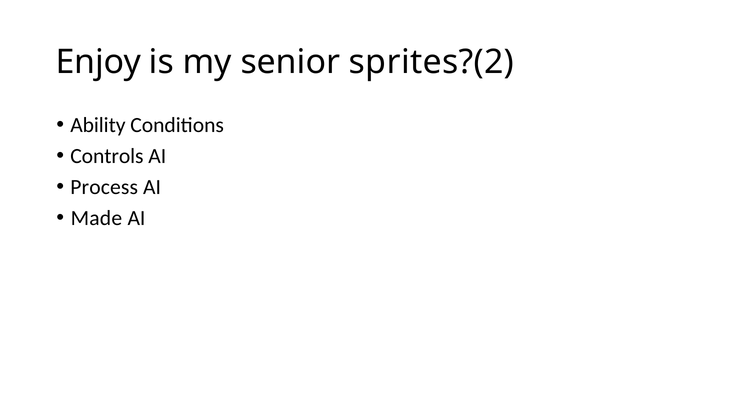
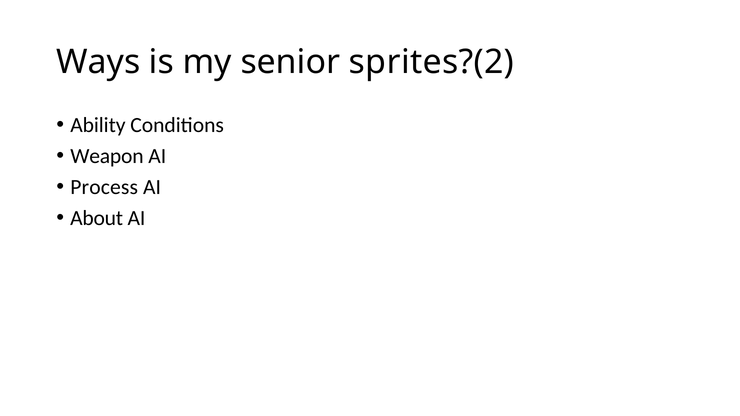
Enjoy: Enjoy -> Ways (98, 62)
Controls: Controls -> Weapon (107, 156)
Made: Made -> About (97, 218)
